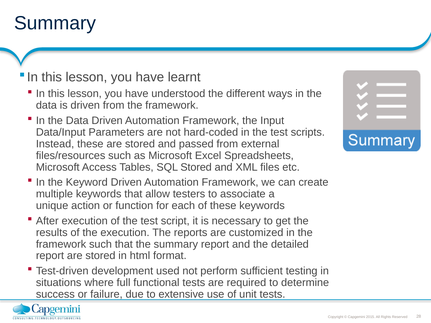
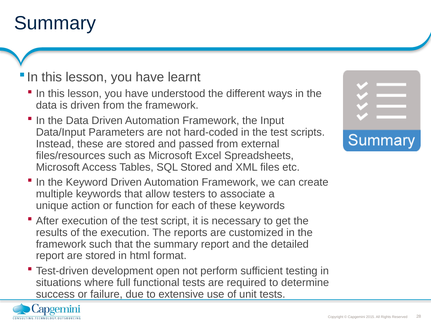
used: used -> open (168, 271)
